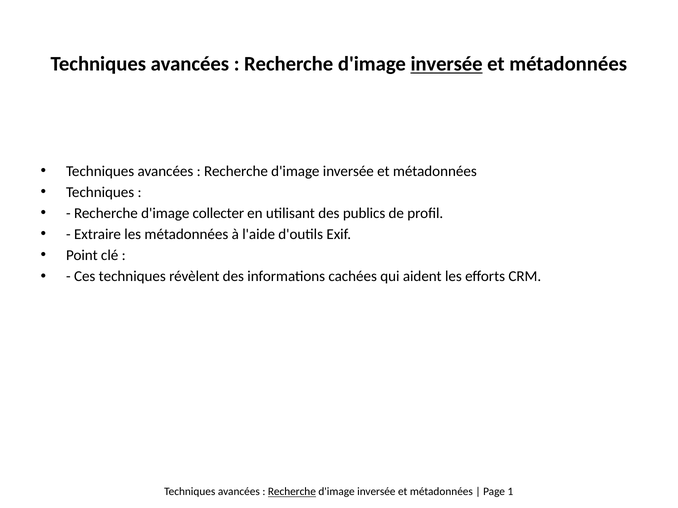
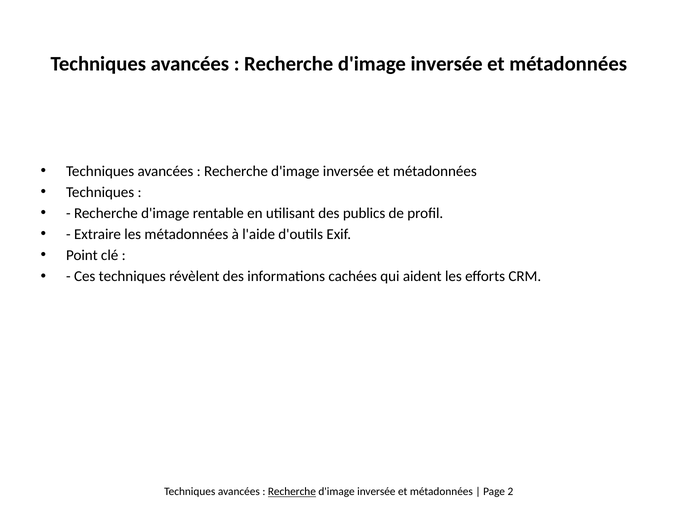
inversée underline: present -> none (447, 64)
collecter: collecter -> rentable (218, 213)
1: 1 -> 2 (510, 492)
